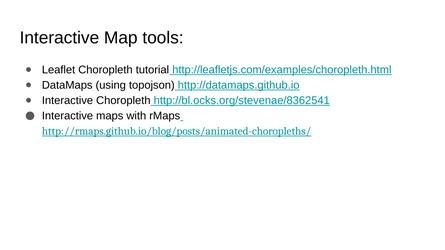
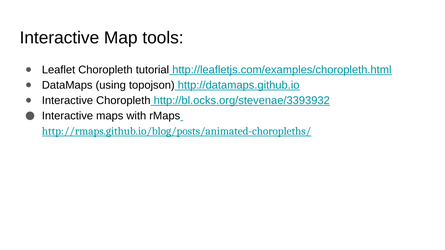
http://bl.ocks.org/stevenae/8362541: http://bl.ocks.org/stevenae/8362541 -> http://bl.ocks.org/stevenae/3393932 (242, 101)
